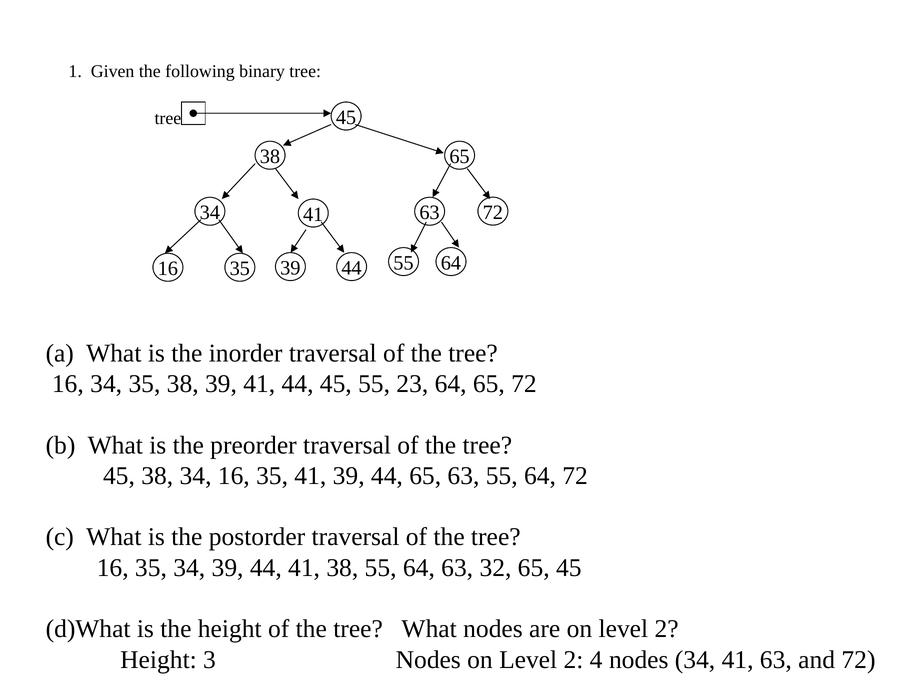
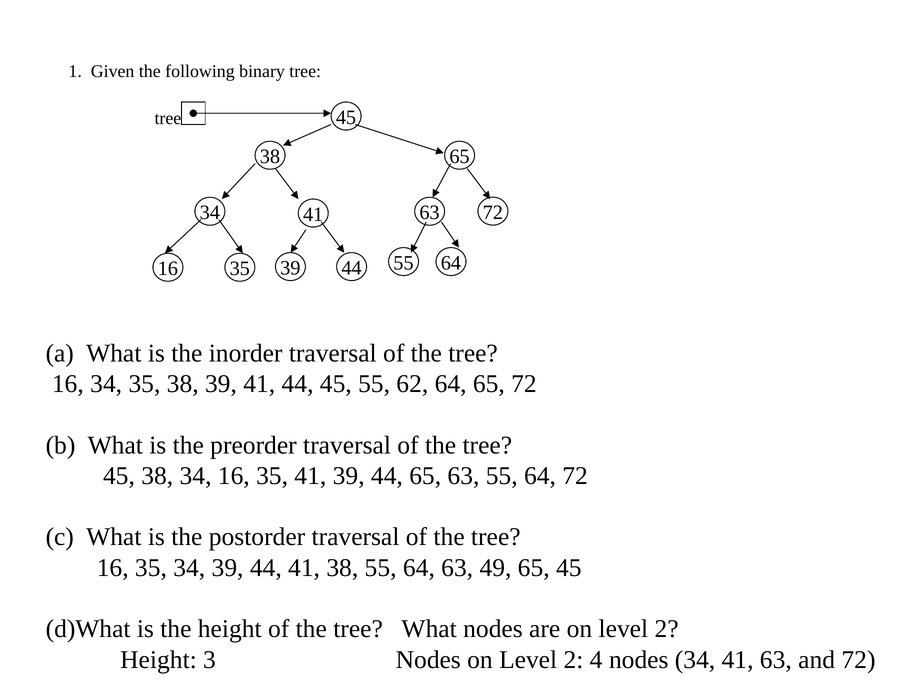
23: 23 -> 62 (412, 384)
32: 32 -> 49 (495, 567)
